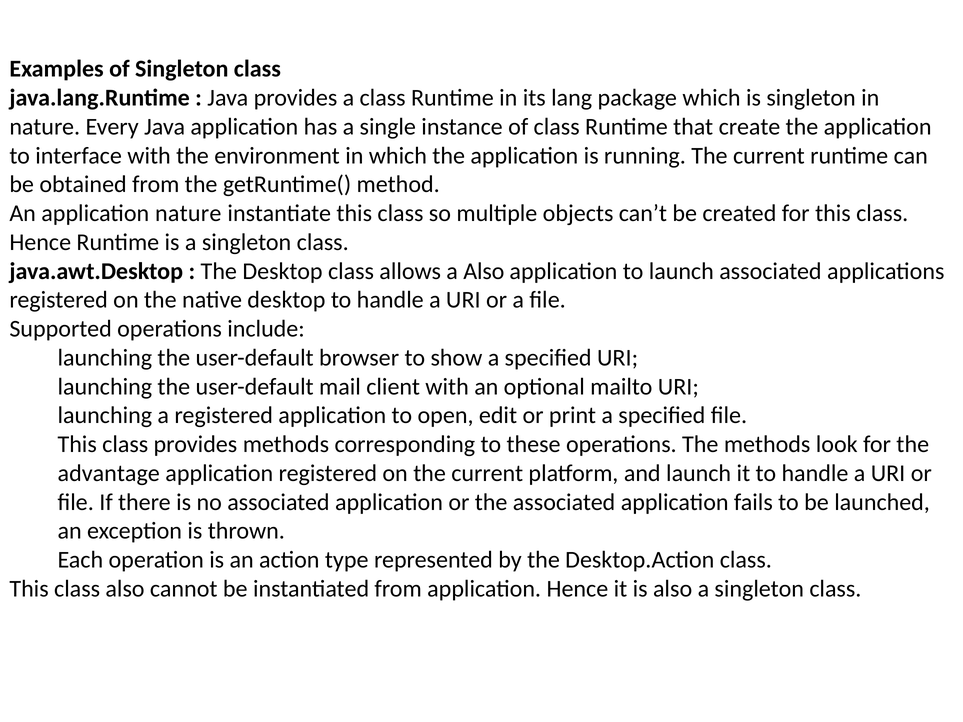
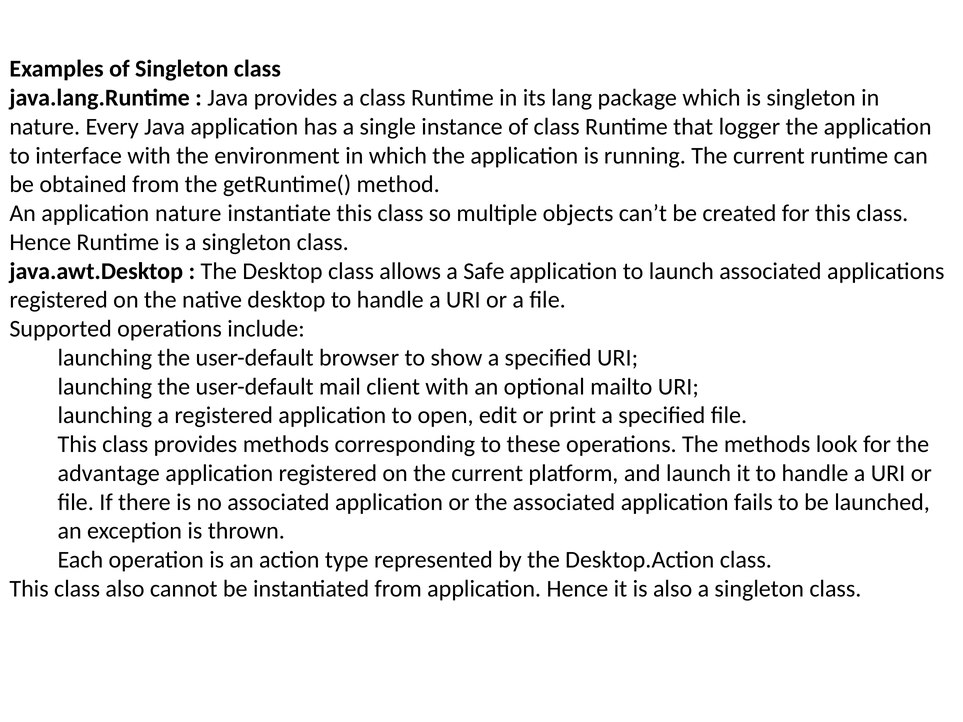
create: create -> logger (749, 127)
a Also: Also -> Safe (484, 271)
